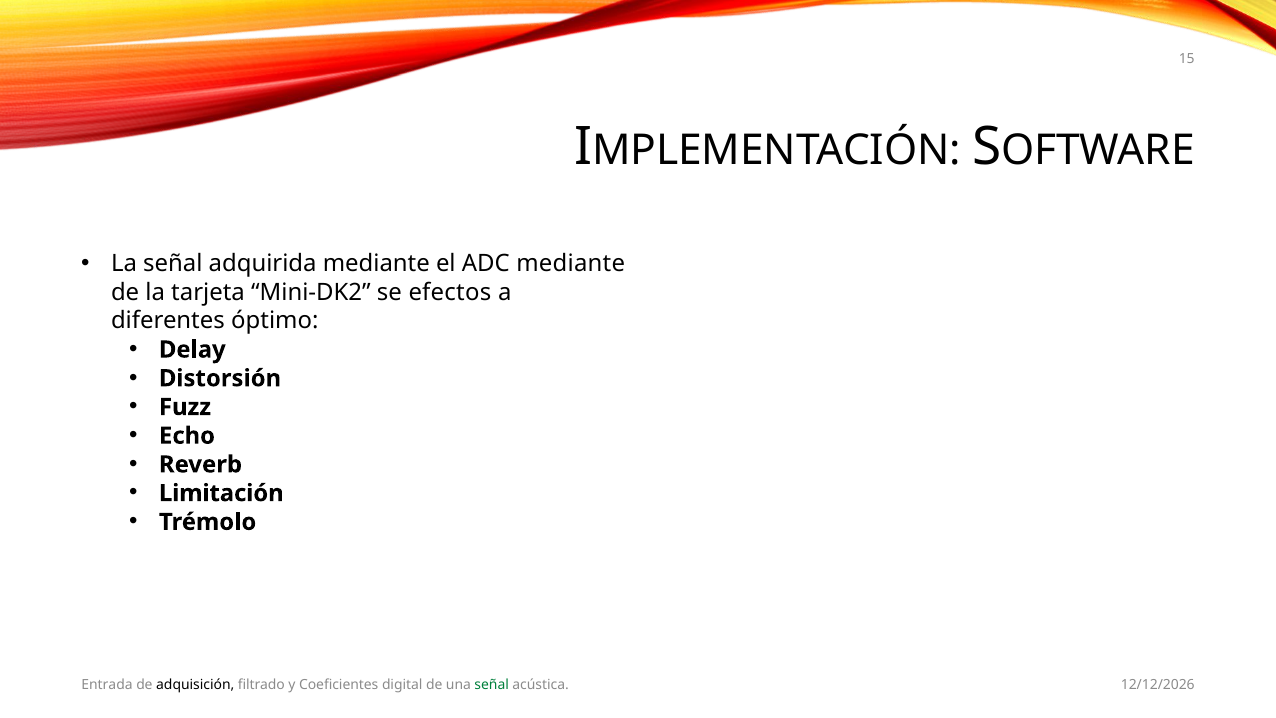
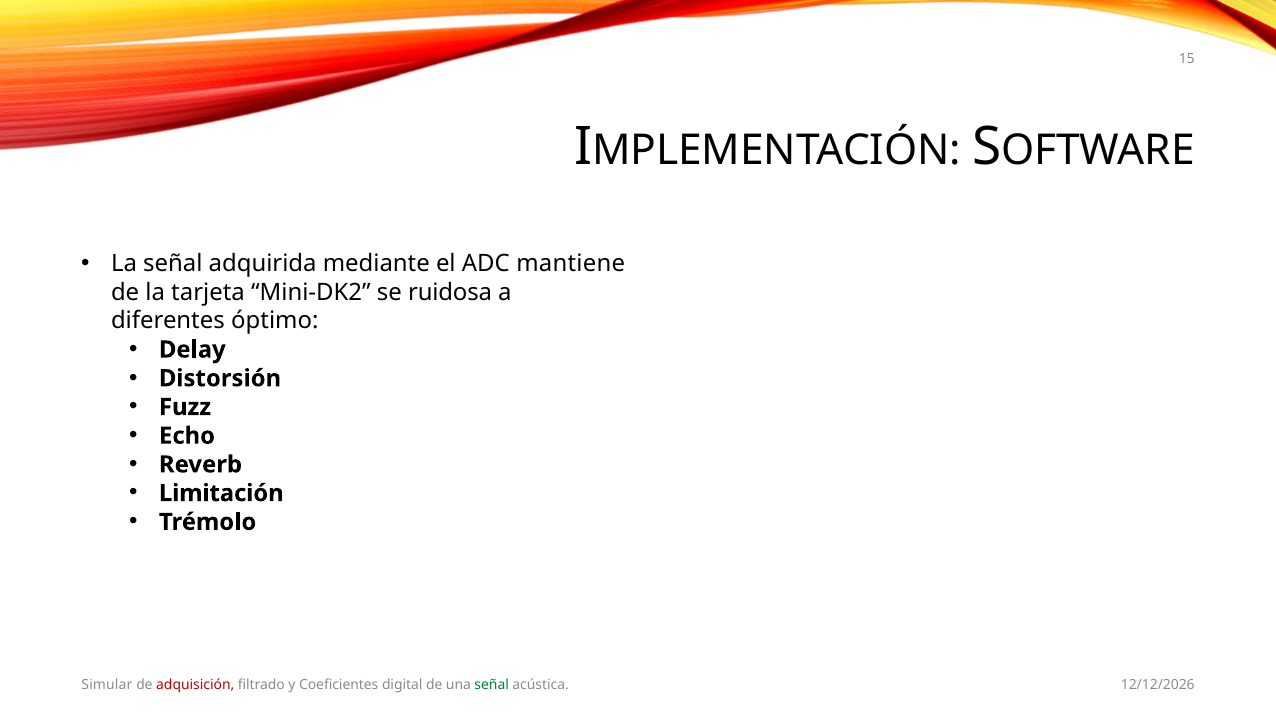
ADC mediante: mediante -> mantiene (571, 263)
efectos: efectos -> ruidosa (450, 292)
Entrada: Entrada -> Simular (107, 684)
adquisición colour: black -> red (195, 684)
